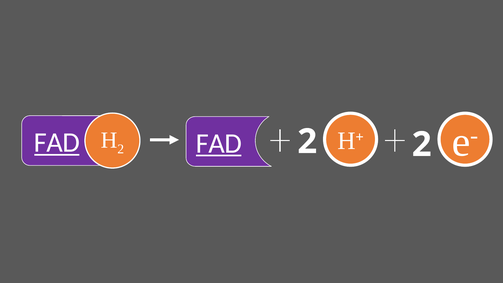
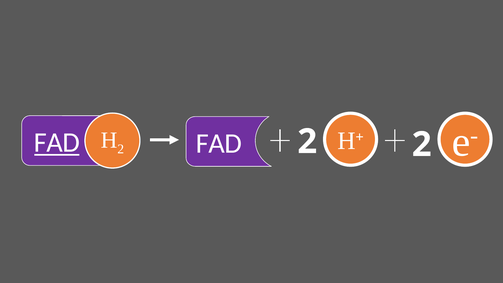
FAD underline: present -> none (219, 143)
